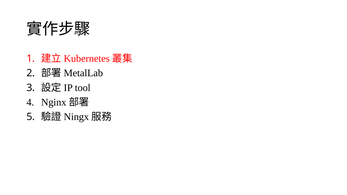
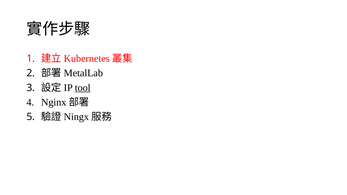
tool underline: none -> present (83, 88)
